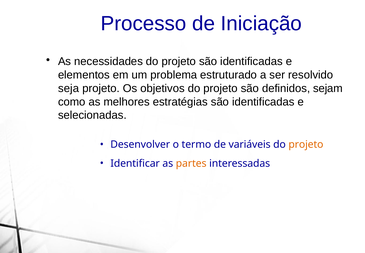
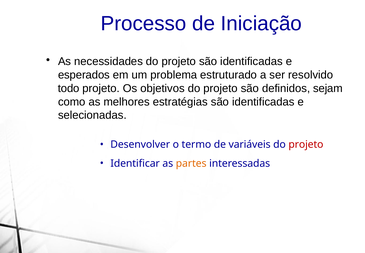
elementos: elementos -> esperados (84, 75)
seja: seja -> todo (69, 88)
projeto colour: orange -> red (306, 144)
